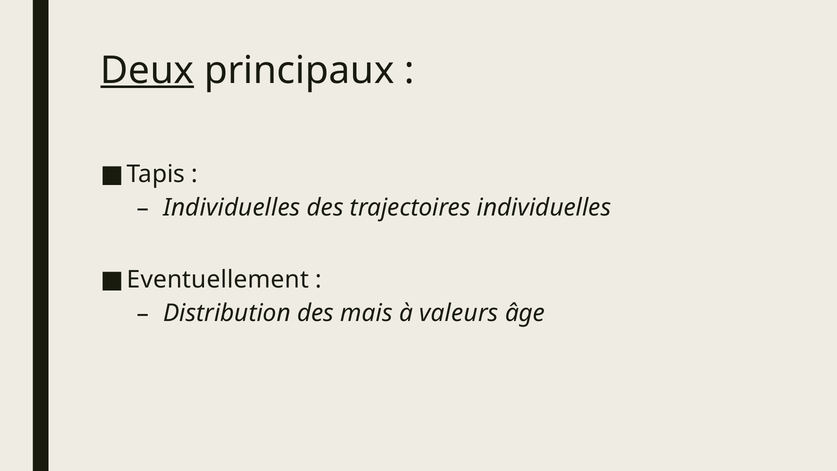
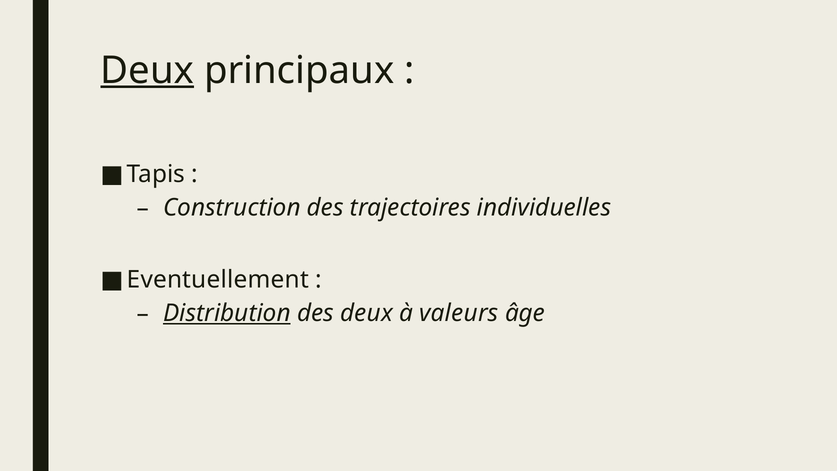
Individuelles: Individuelles -> Construction (232, 208)
Distribution underline: none -> present (227, 313)
des mais: mais -> deux (366, 313)
